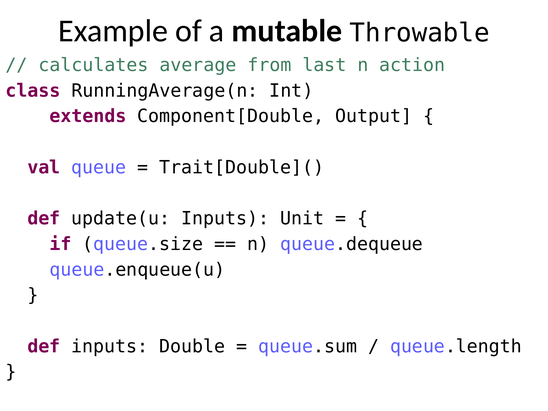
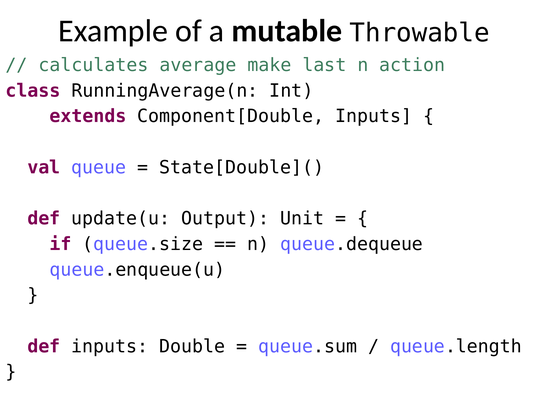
from: from -> make (269, 65)
Component[Double Output: Output -> Inputs (374, 116)
Trait[Double](: Trait[Double]( -> State[Double]( (242, 167)
update(u Inputs: Inputs -> Output (225, 219)
